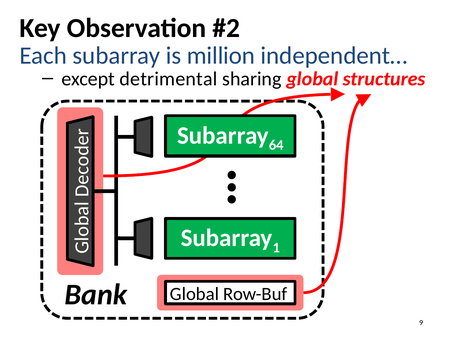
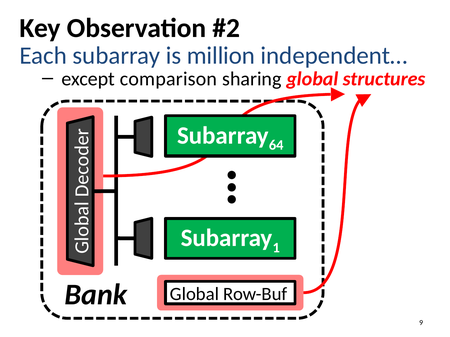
detrimental: detrimental -> comparison (168, 79)
